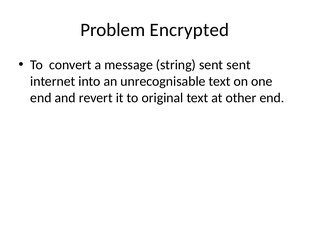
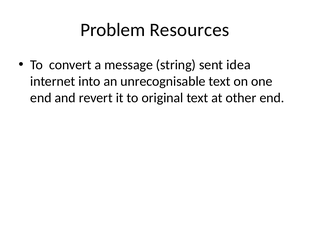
Encrypted: Encrypted -> Resources (189, 30)
sent sent: sent -> idea (239, 65)
